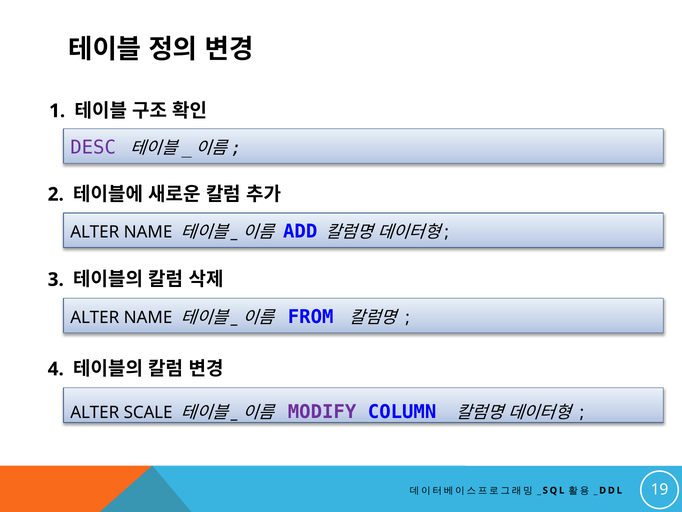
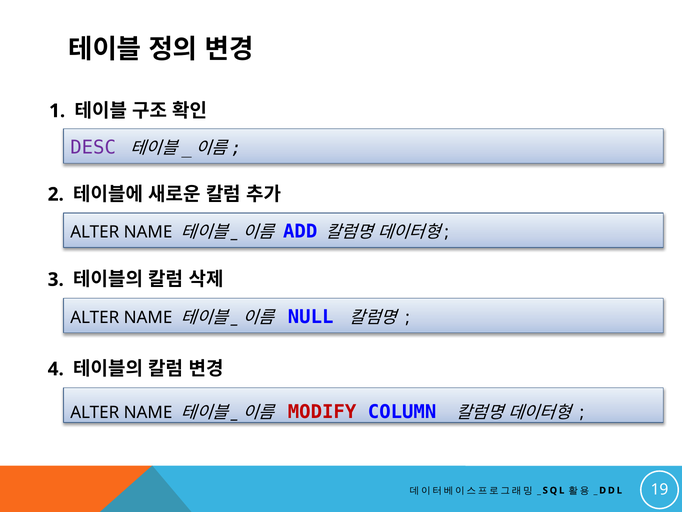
FROM: FROM -> NULL (311, 316)
SCALE: SCALE -> NAME (148, 412)
MODIFY colour: purple -> red (322, 412)
